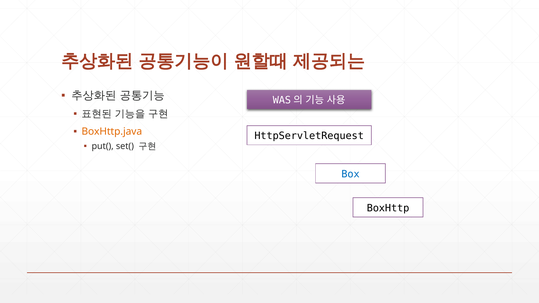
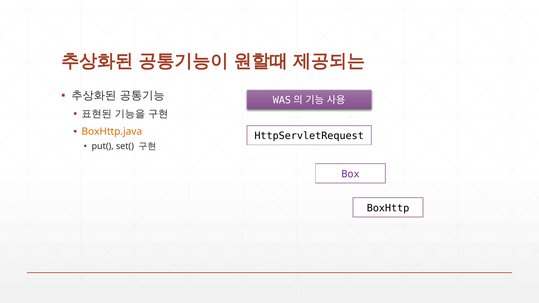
Box colour: blue -> purple (350, 174)
